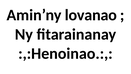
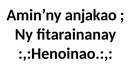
lovanao: lovanao -> anjakao (91, 15)
